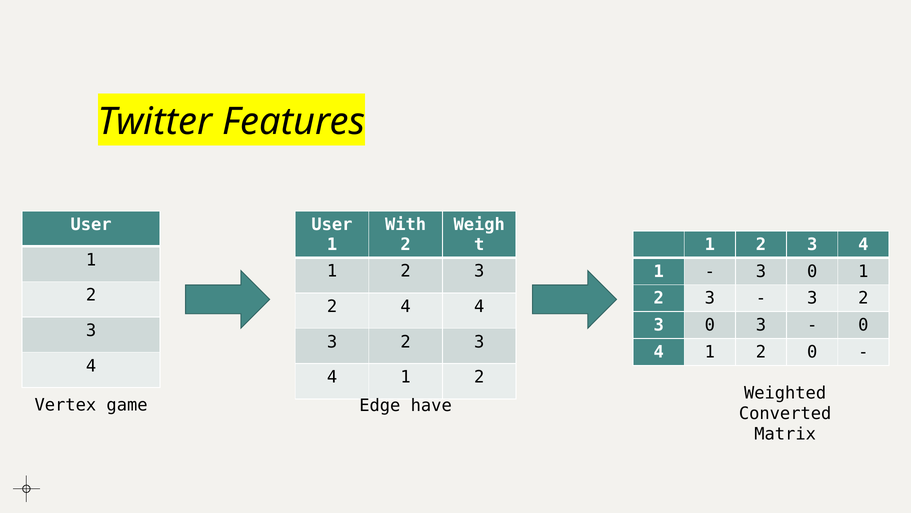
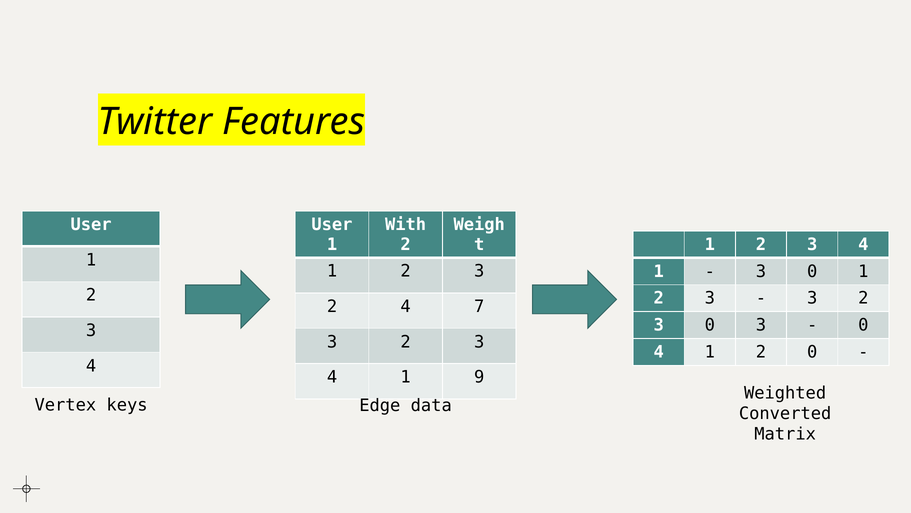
4 4: 4 -> 7 (479, 306)
2: 2 -> 9 (479, 377)
game: game -> keys (127, 404)
have: have -> data (431, 405)
